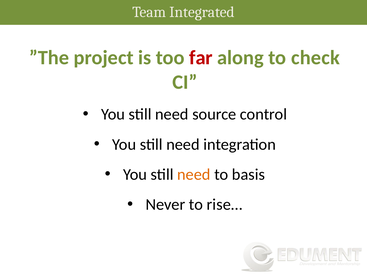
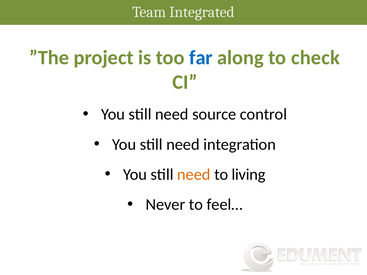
far colour: red -> blue (201, 58)
basis: basis -> living (249, 175)
rise…: rise… -> feel… (225, 205)
